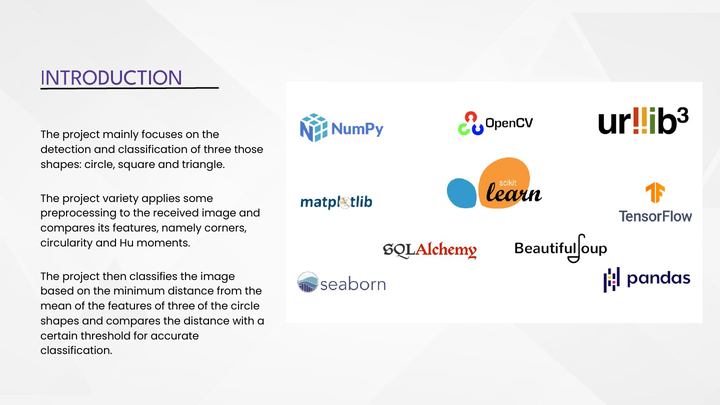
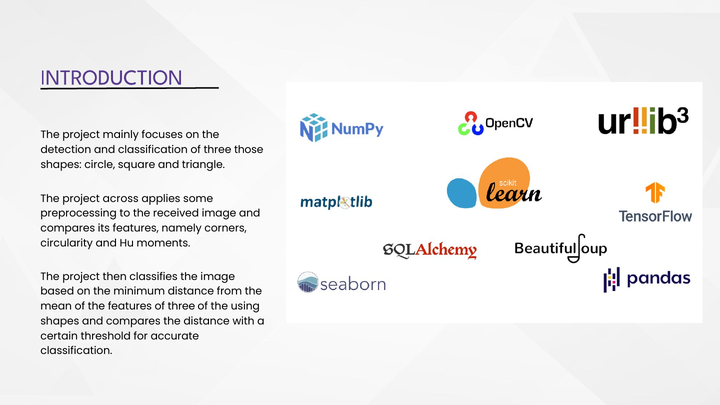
variety: variety -> across (121, 199)
the circle: circle -> using (245, 306)
